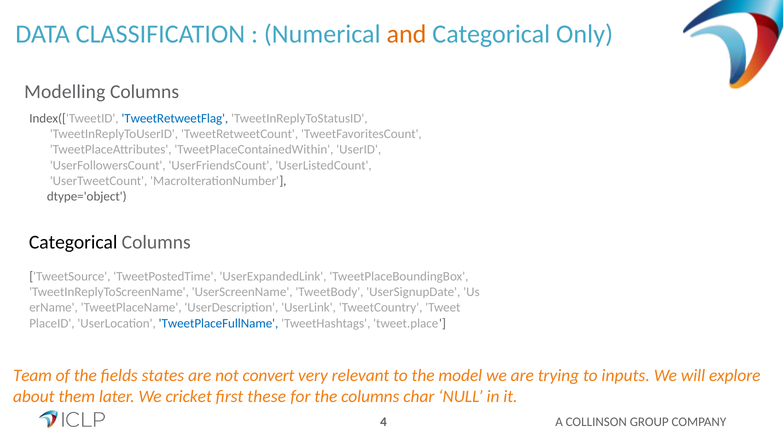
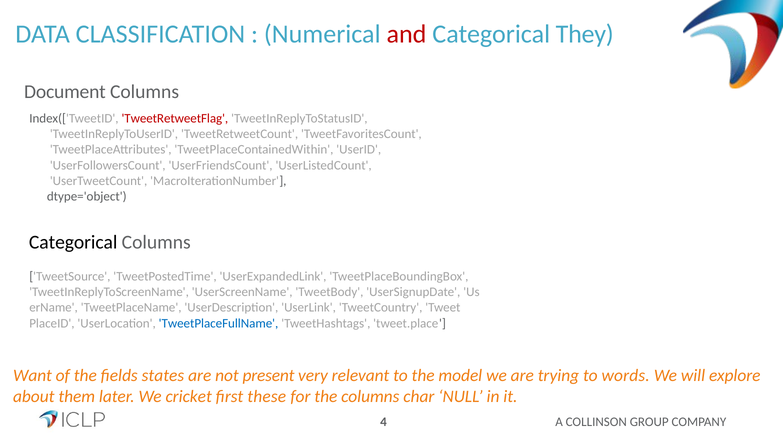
and colour: orange -> red (406, 34)
Only: Only -> They (585, 34)
Modelling: Modelling -> Document (65, 91)
TweetRetweetFlag colour: blue -> red (175, 118)
Team: Team -> Want (32, 375)
convert: convert -> present (269, 375)
inputs: inputs -> words (626, 375)
